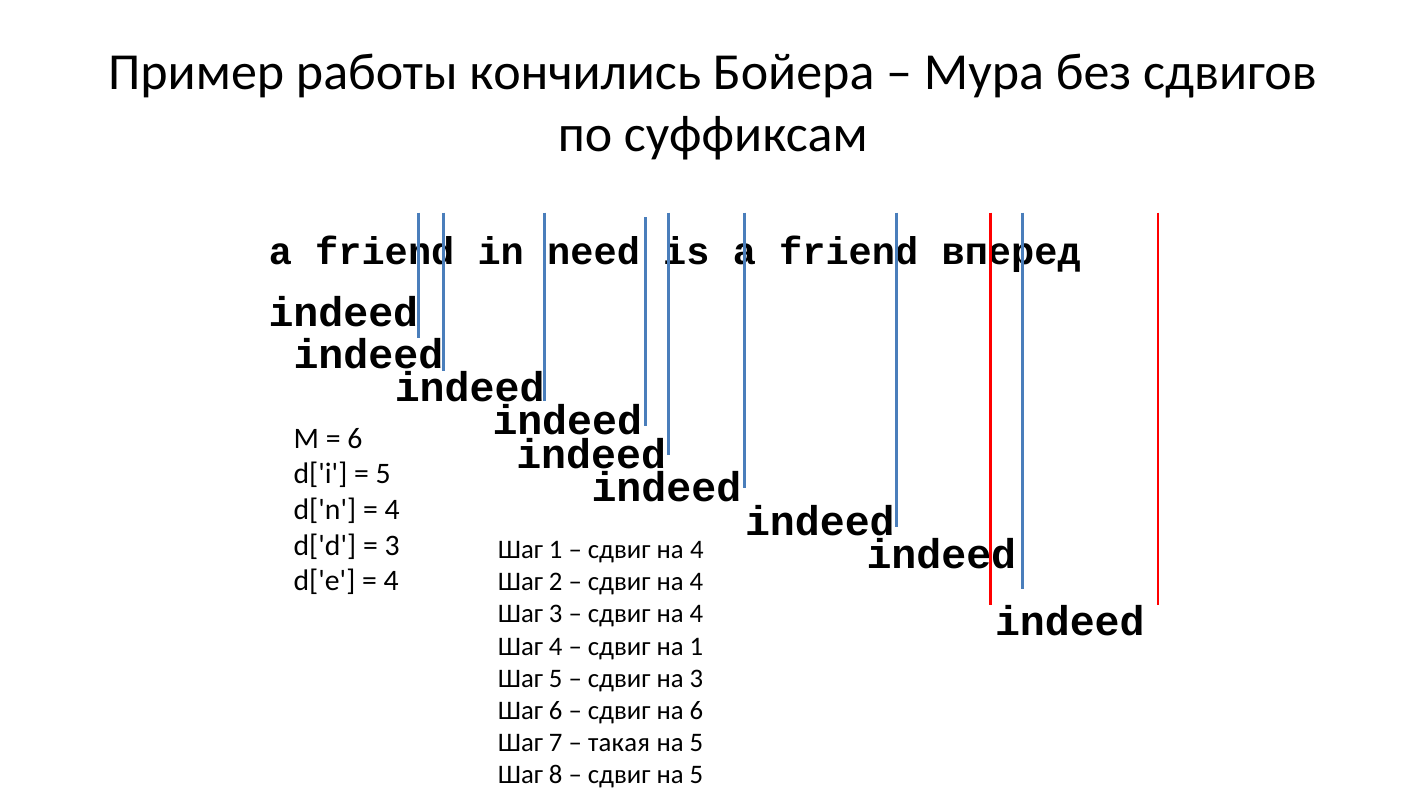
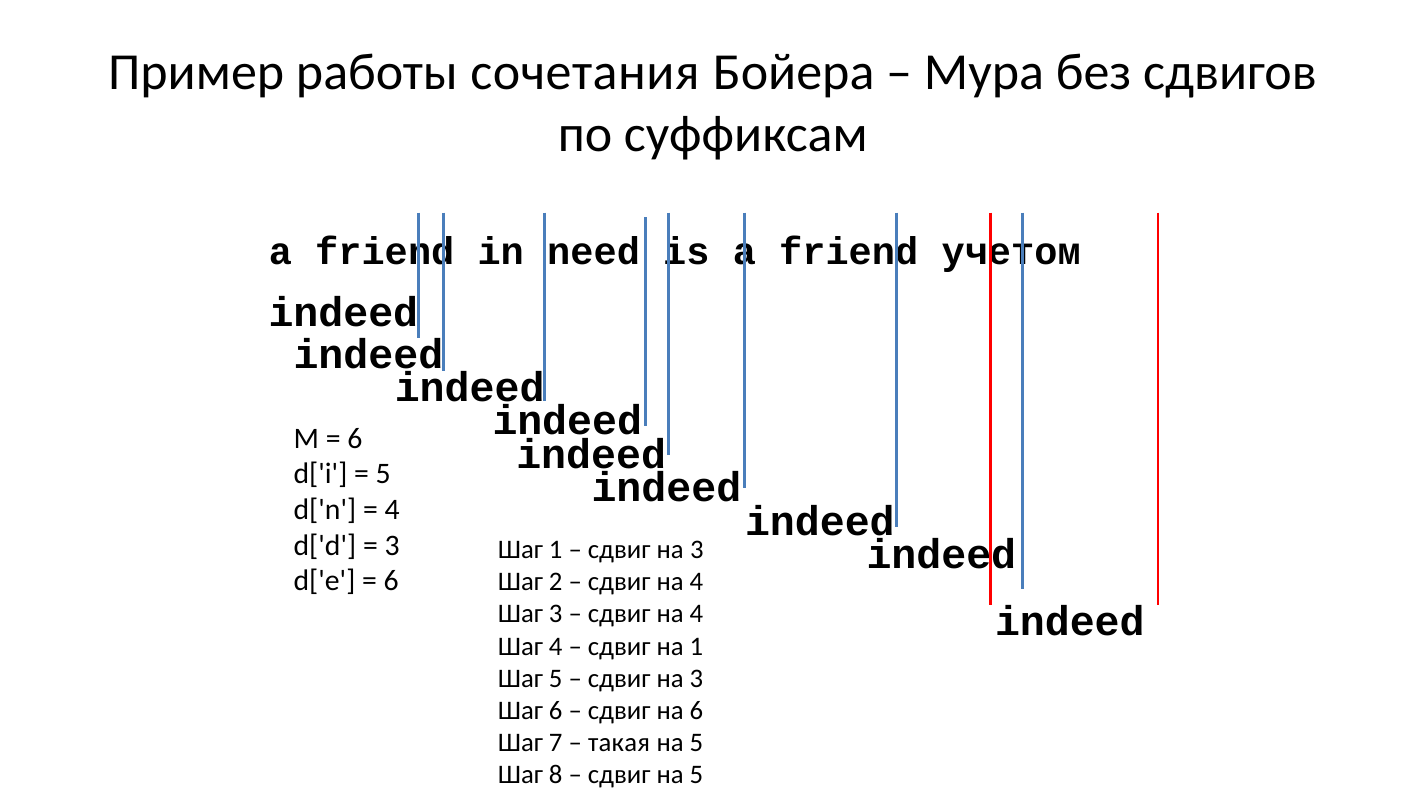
кончились: кончились -> сочетания (585, 72)
вперед: вперед -> учетом (1011, 252)
4: 4 -> 3 (697, 550)
4: 4 -> 6 (391, 581)
